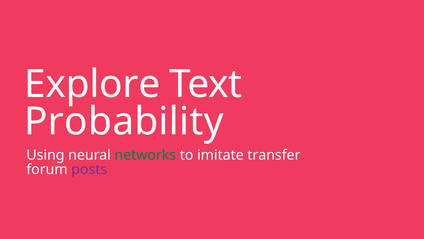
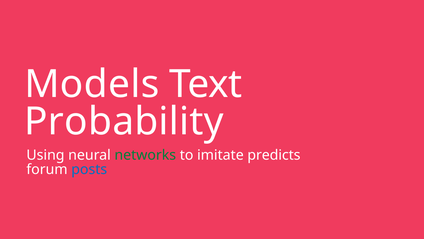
Explore: Explore -> Models (92, 84)
transfer: transfer -> predicts (274, 155)
posts colour: purple -> blue (89, 169)
